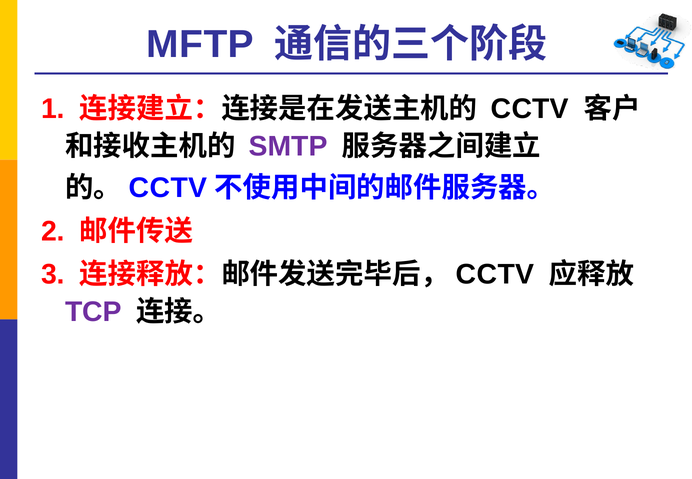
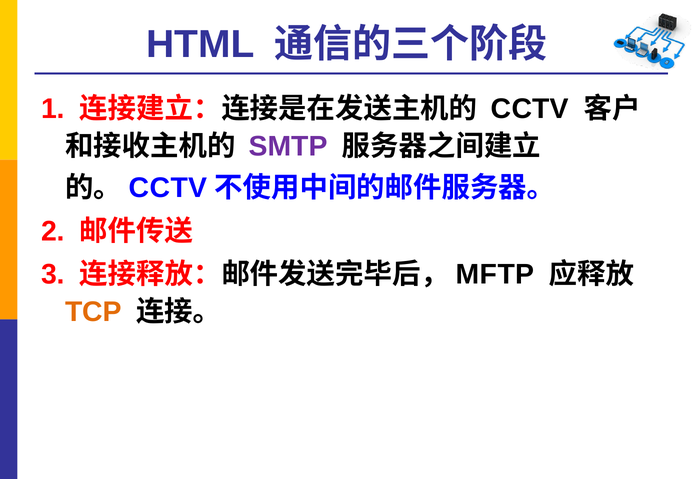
MFTP: MFTP -> HTML (200, 45)
CCTV: CCTV -> MFTP (495, 274)
TCP colour: purple -> orange (93, 312)
